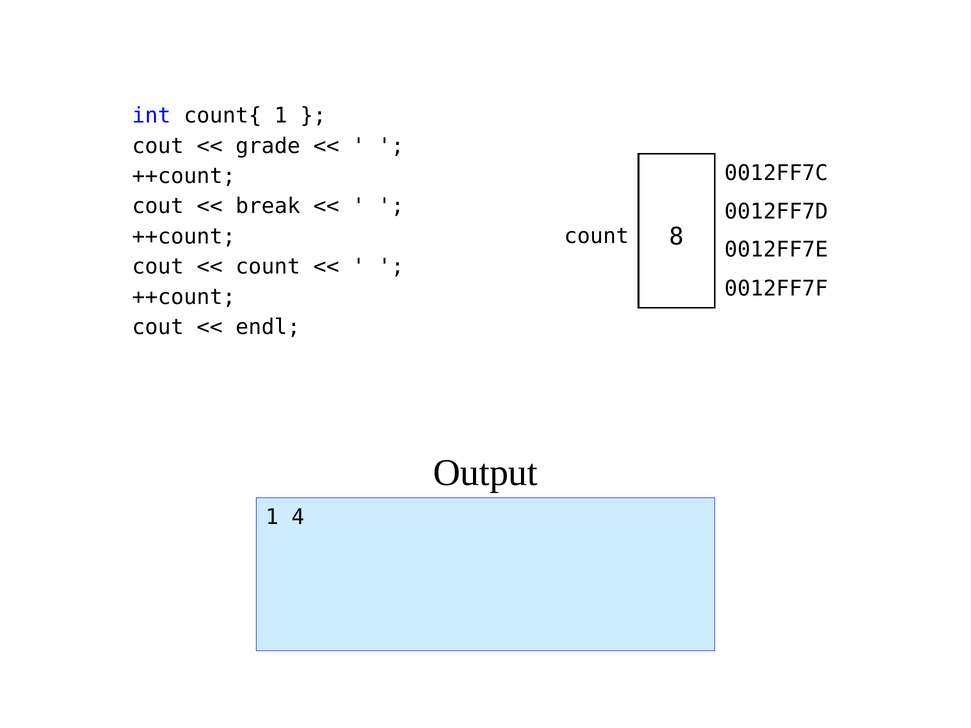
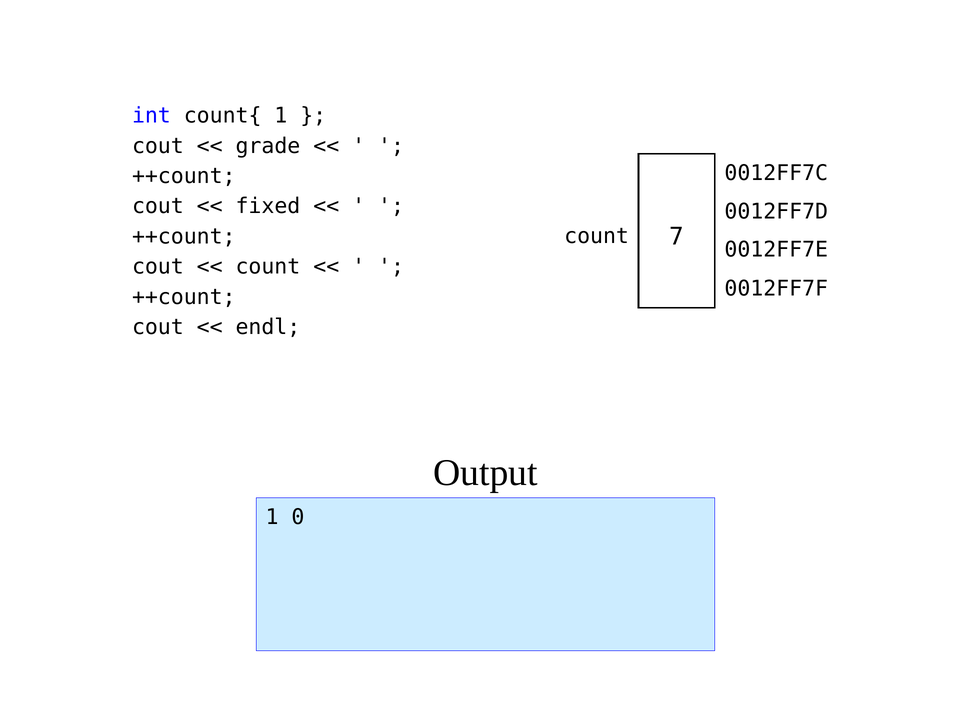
break: break -> fixed (268, 206)
8: 8 -> 7 (677, 237)
4: 4 -> 0 (298, 517)
